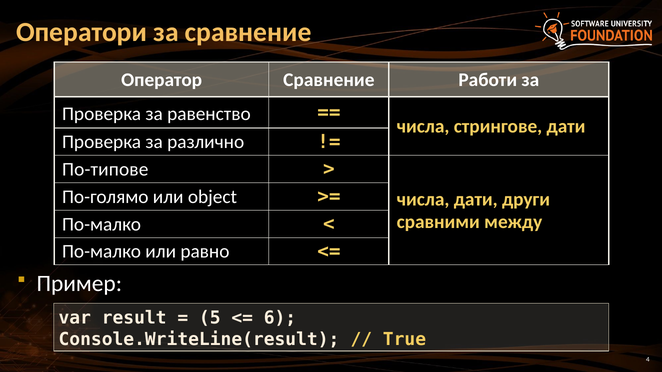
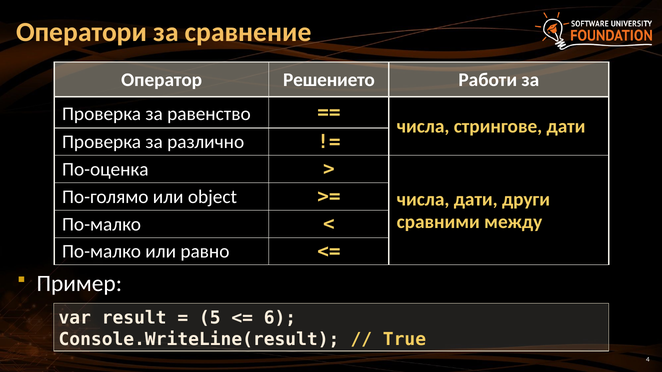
Оператор Сравнение: Сравнение -> Решението (329, 80)
По-типове: По-типове -> По-оценка (105, 170)
